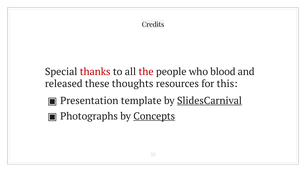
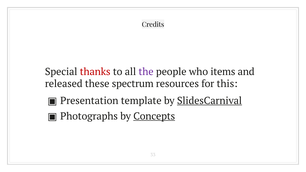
the colour: red -> purple (146, 72)
blood: blood -> items (223, 72)
thoughts: thoughts -> spectrum (133, 84)
